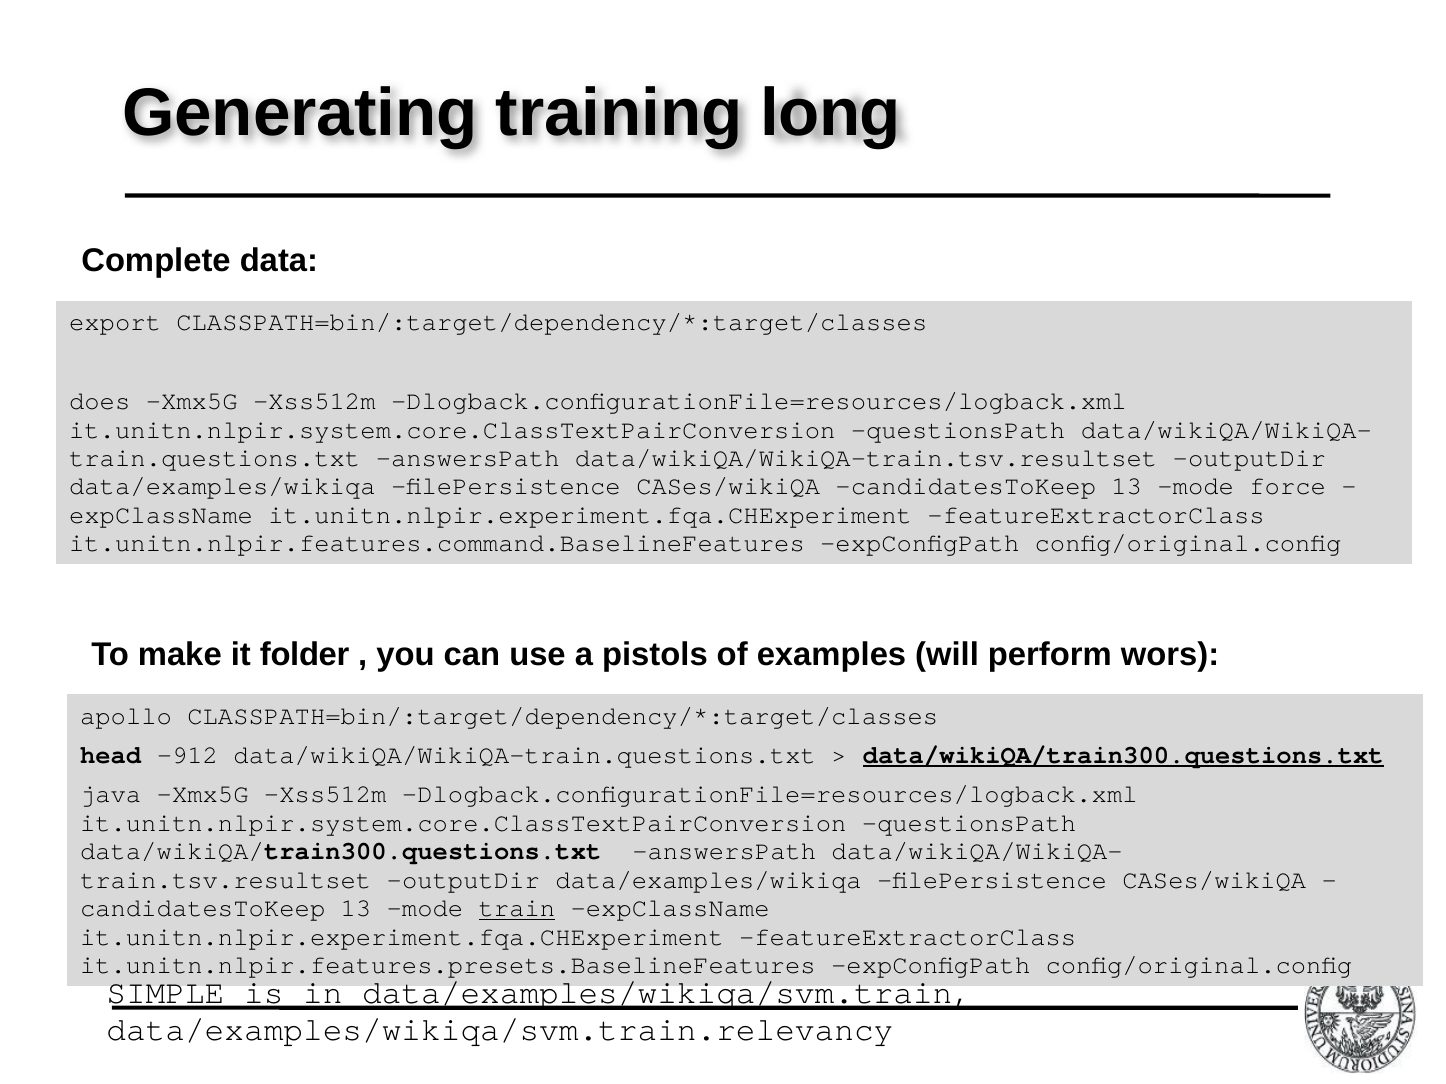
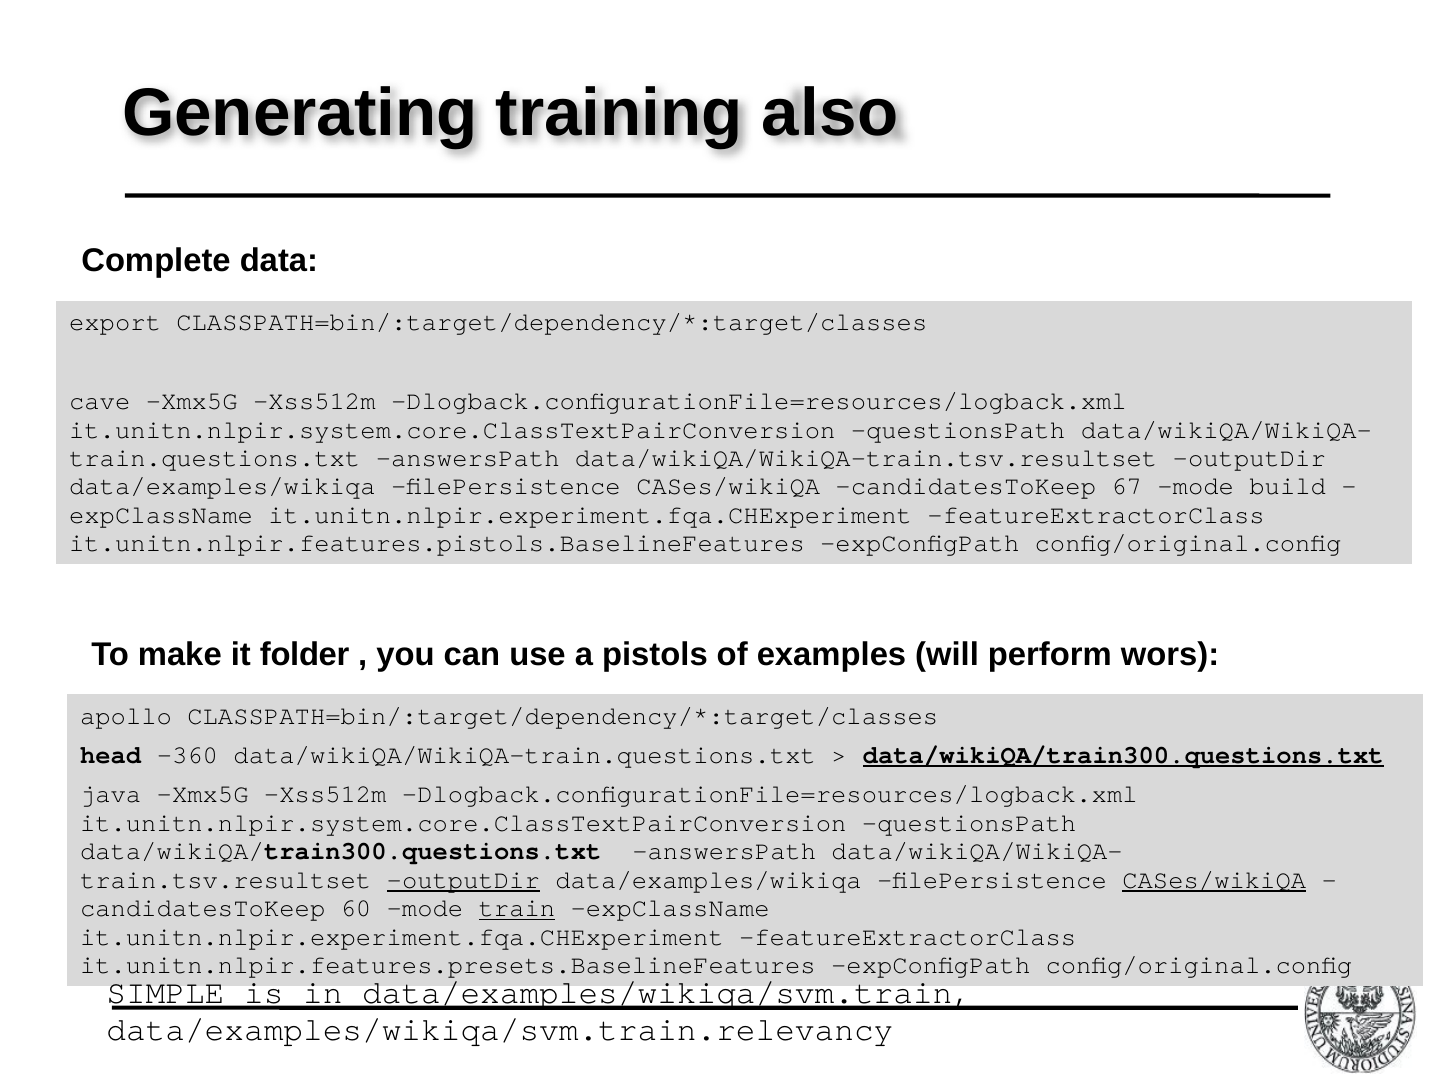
long: long -> also (830, 113)
does: does -> cave (100, 401)
CASes/wikiQA candidatesToKeep 13: 13 -> 67 (1127, 487)
force: force -> build (1288, 487)
it.unitn.nlpir.features.command.BaselineFeatures: it.unitn.nlpir.features.command.BaselineFeatures -> it.unitn.nlpir.features.pistols.BaselineFeatures (437, 544)
-912: -912 -> -360 (187, 755)
outputDir underline: none -> present (463, 880)
CASes/wikiQA underline: none -> present (1214, 880)
13: 13 -> 60 (356, 909)
